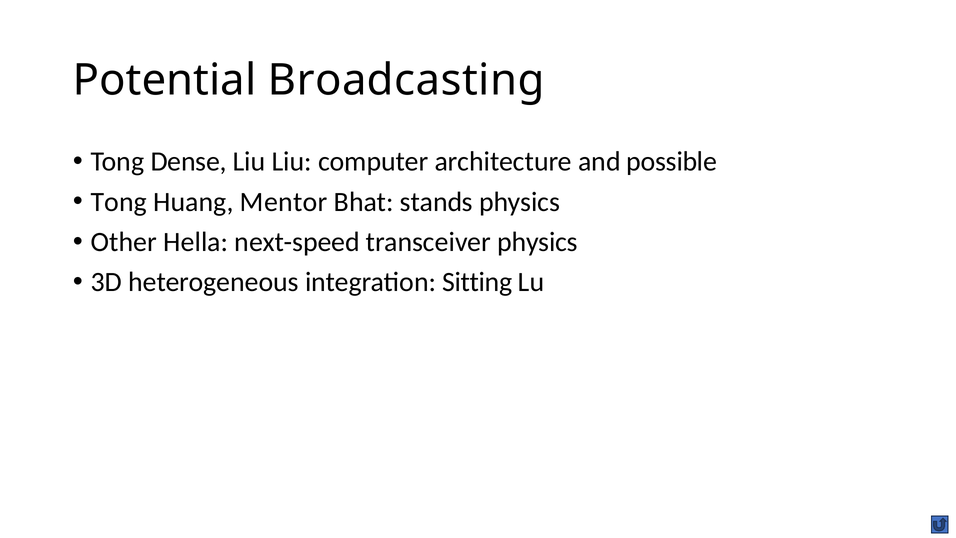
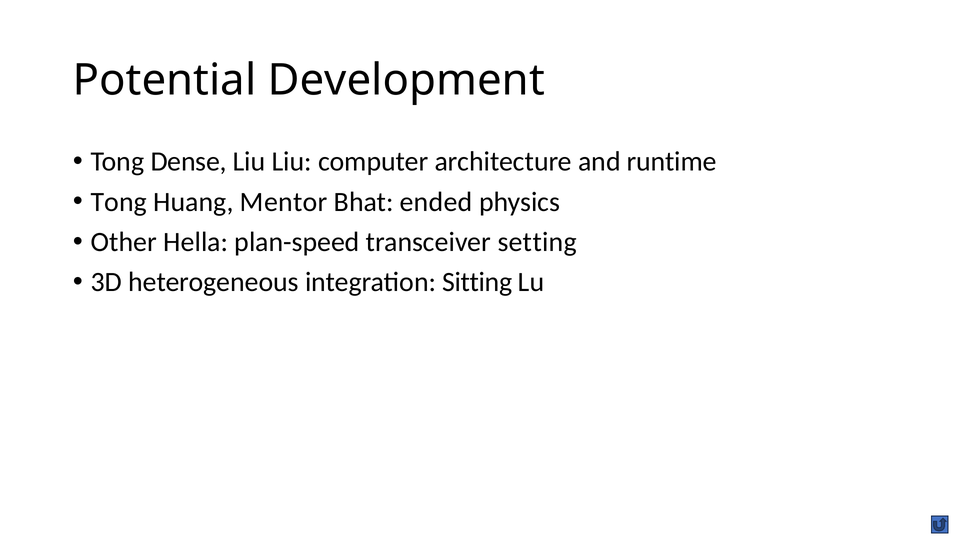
Broadcasting: Broadcasting -> Development (406, 80)
possible: possible -> runtime (672, 162)
stands: stands -> ended (436, 202)
next-speed: next-speed -> plan-speed (297, 242)
transceiver physics: physics -> setting (537, 242)
